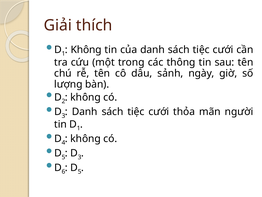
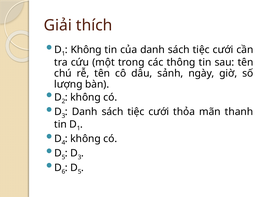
người: người -> thanh (239, 111)
